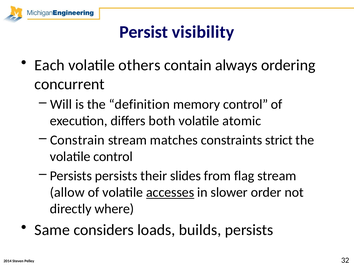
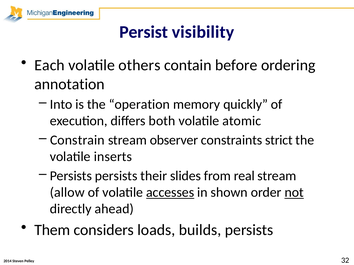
always: always -> before (236, 65)
concurrent: concurrent -> annotation (70, 84)
Will: Will -> Into (61, 105)
definition: definition -> operation (139, 105)
memory control: control -> quickly (246, 105)
matches: matches -> observer (174, 140)
volatile control: control -> inserts (113, 157)
flag: flag -> real (244, 176)
slower: slower -> shown (229, 193)
not underline: none -> present (294, 193)
where: where -> ahead (114, 209)
Same: Same -> Them (52, 230)
